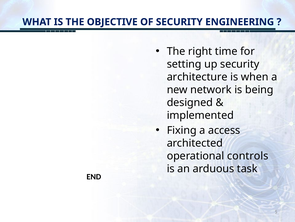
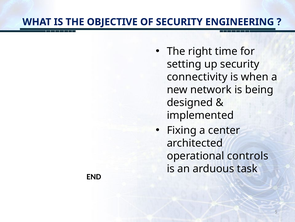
architecture: architecture -> connectivity (197, 77)
access: access -> center (224, 130)
